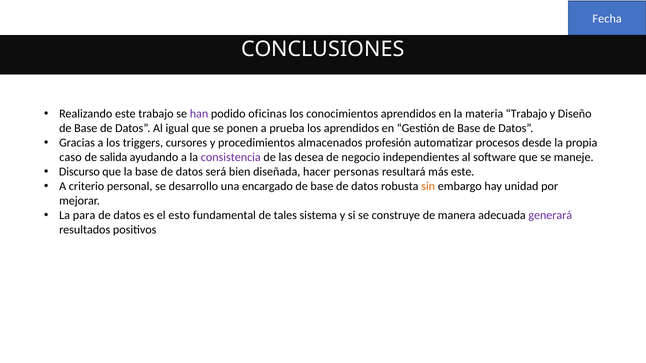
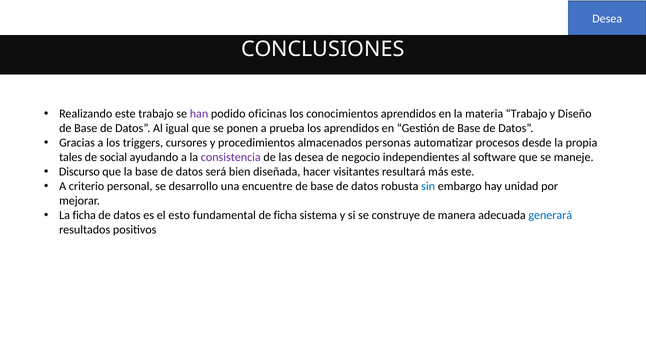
Fecha: Fecha -> Desea (607, 19)
profesión: profesión -> personas (388, 143)
caso: caso -> tales (71, 158)
salida: salida -> social (113, 158)
personas: personas -> visitantes (356, 172)
encargado: encargado -> encuentre (267, 187)
sin colour: orange -> blue (428, 187)
La para: para -> ficha (84, 216)
de tales: tales -> ficha (285, 216)
generará colour: purple -> blue (550, 216)
